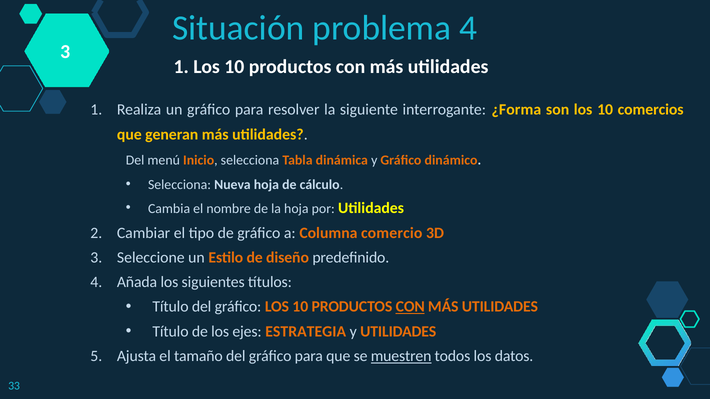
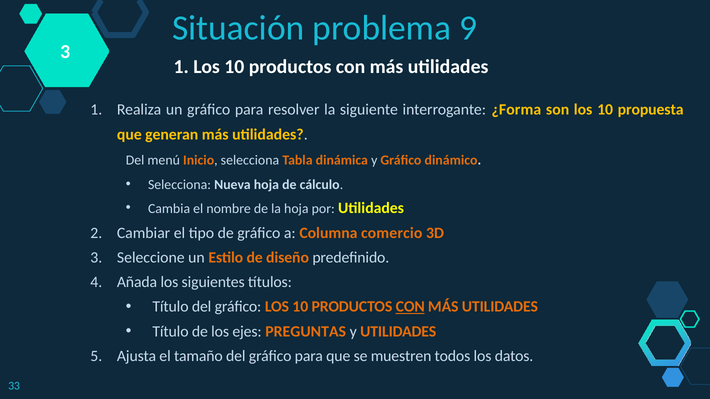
problema 4: 4 -> 9 (468, 28)
comercios: comercios -> propuesta (651, 110)
ESTRATEGIA: ESTRATEGIA -> PREGUNTAS (306, 332)
muestren underline: present -> none (401, 356)
